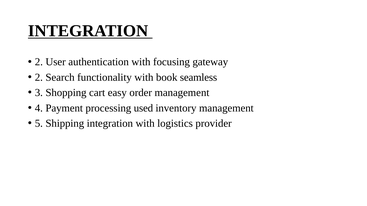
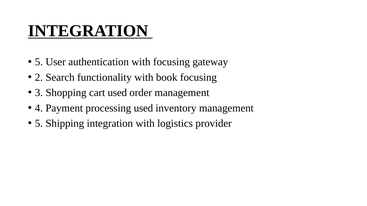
2: 2 -> 5 (39, 62)
book seamless: seamless -> focusing (198, 77)
cart easy: easy -> used (117, 93)
